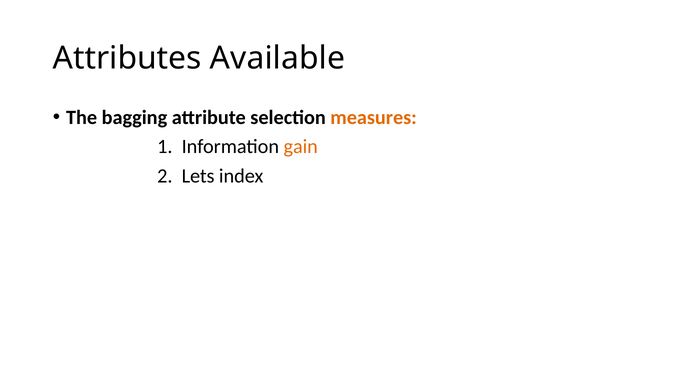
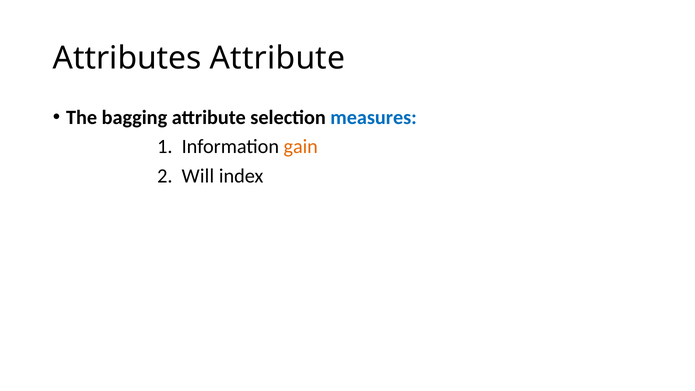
Attributes Available: Available -> Attribute (277, 58)
measures colour: orange -> blue (374, 118)
Lets: Lets -> Will (198, 176)
